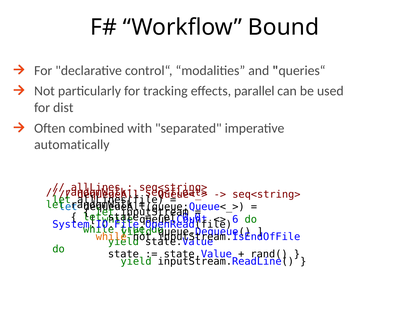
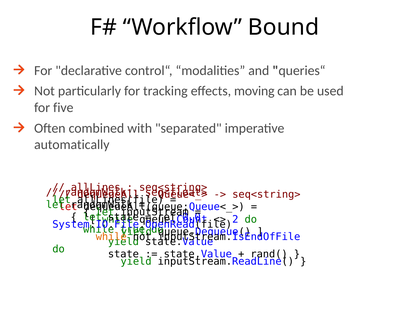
parallel: parallel -> moving (254, 91)
dist: dist -> five (63, 108)
let colour: blue -> red (68, 207)
6: 6 -> 2 (235, 219)
